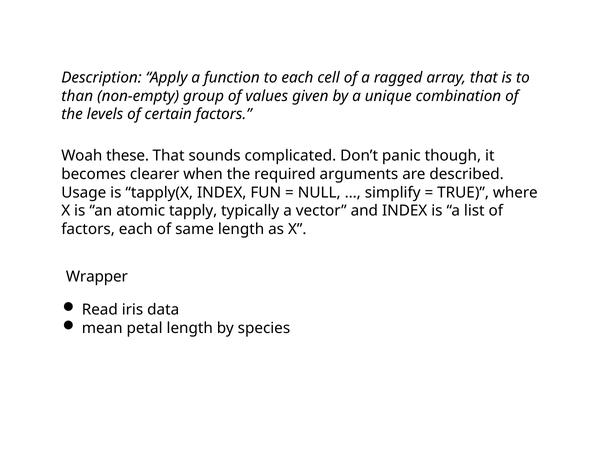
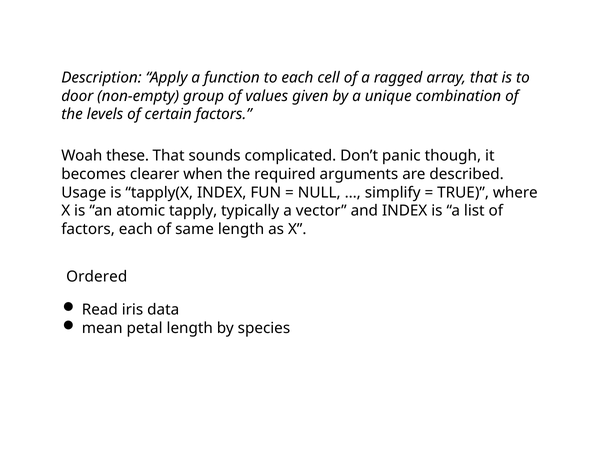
than: than -> door (77, 96)
Wrapper: Wrapper -> Ordered (97, 277)
